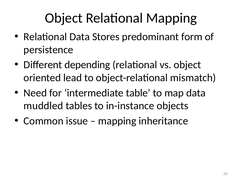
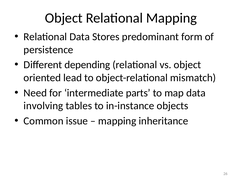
table: table -> parts (138, 93)
muddled: muddled -> involving (43, 106)
